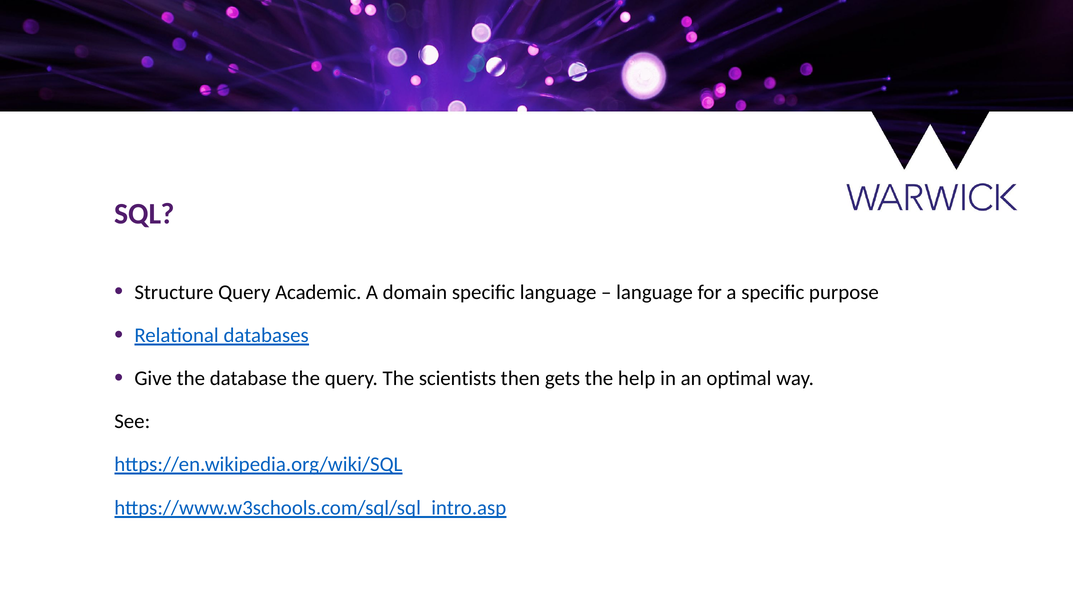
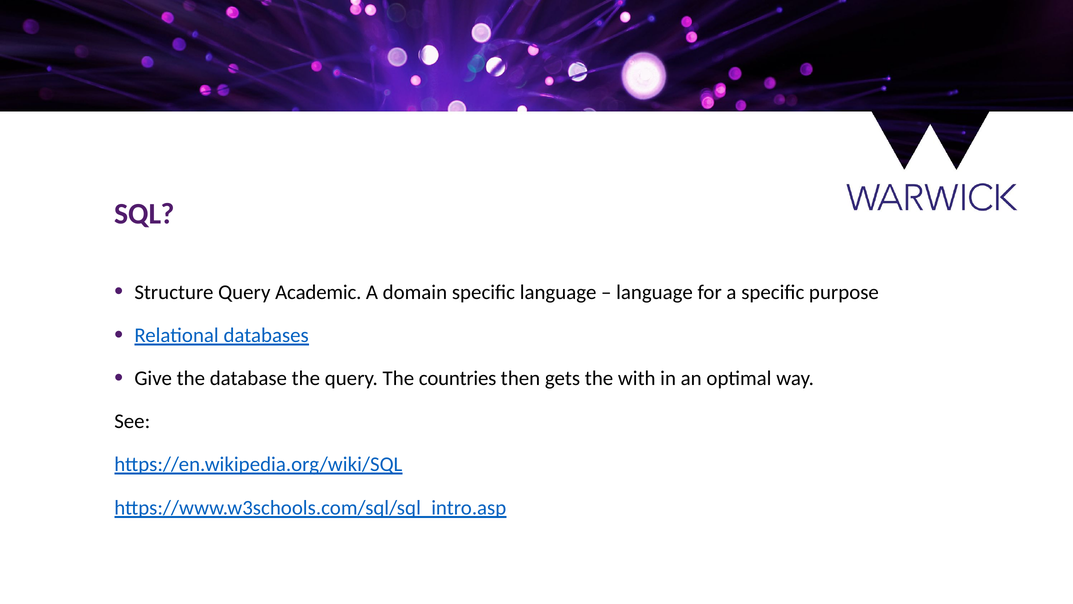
scientists: scientists -> countries (458, 378)
help: help -> with (637, 378)
